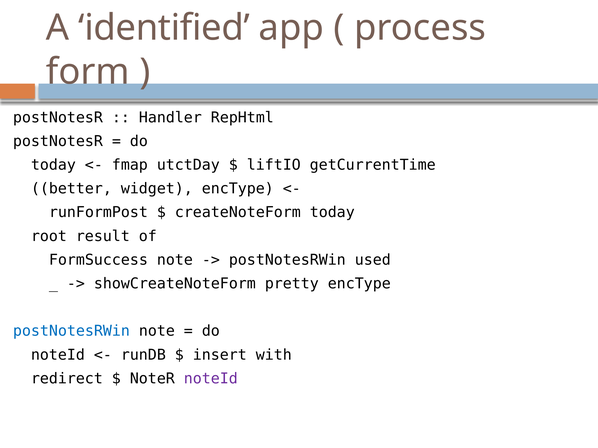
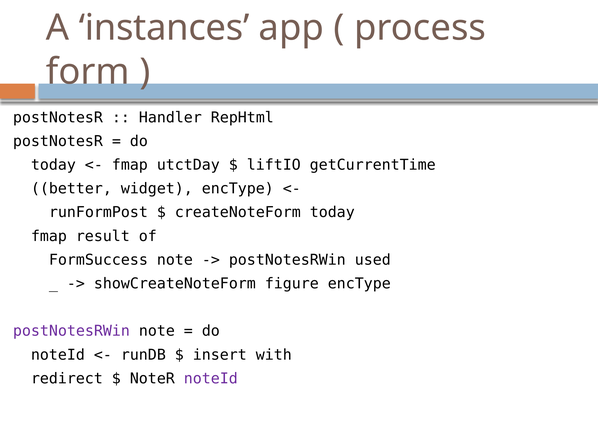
identified: identified -> instances (164, 28)
root: root -> fmap (49, 236)
pretty: pretty -> figure (292, 284)
postNotesRWin colour: blue -> purple (71, 331)
